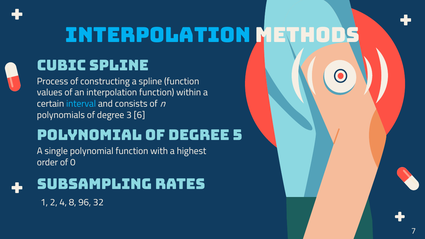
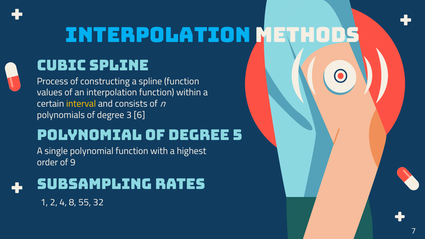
interval colour: light blue -> yellow (81, 104)
0: 0 -> 9 (73, 162)
96: 96 -> 55 (85, 202)
